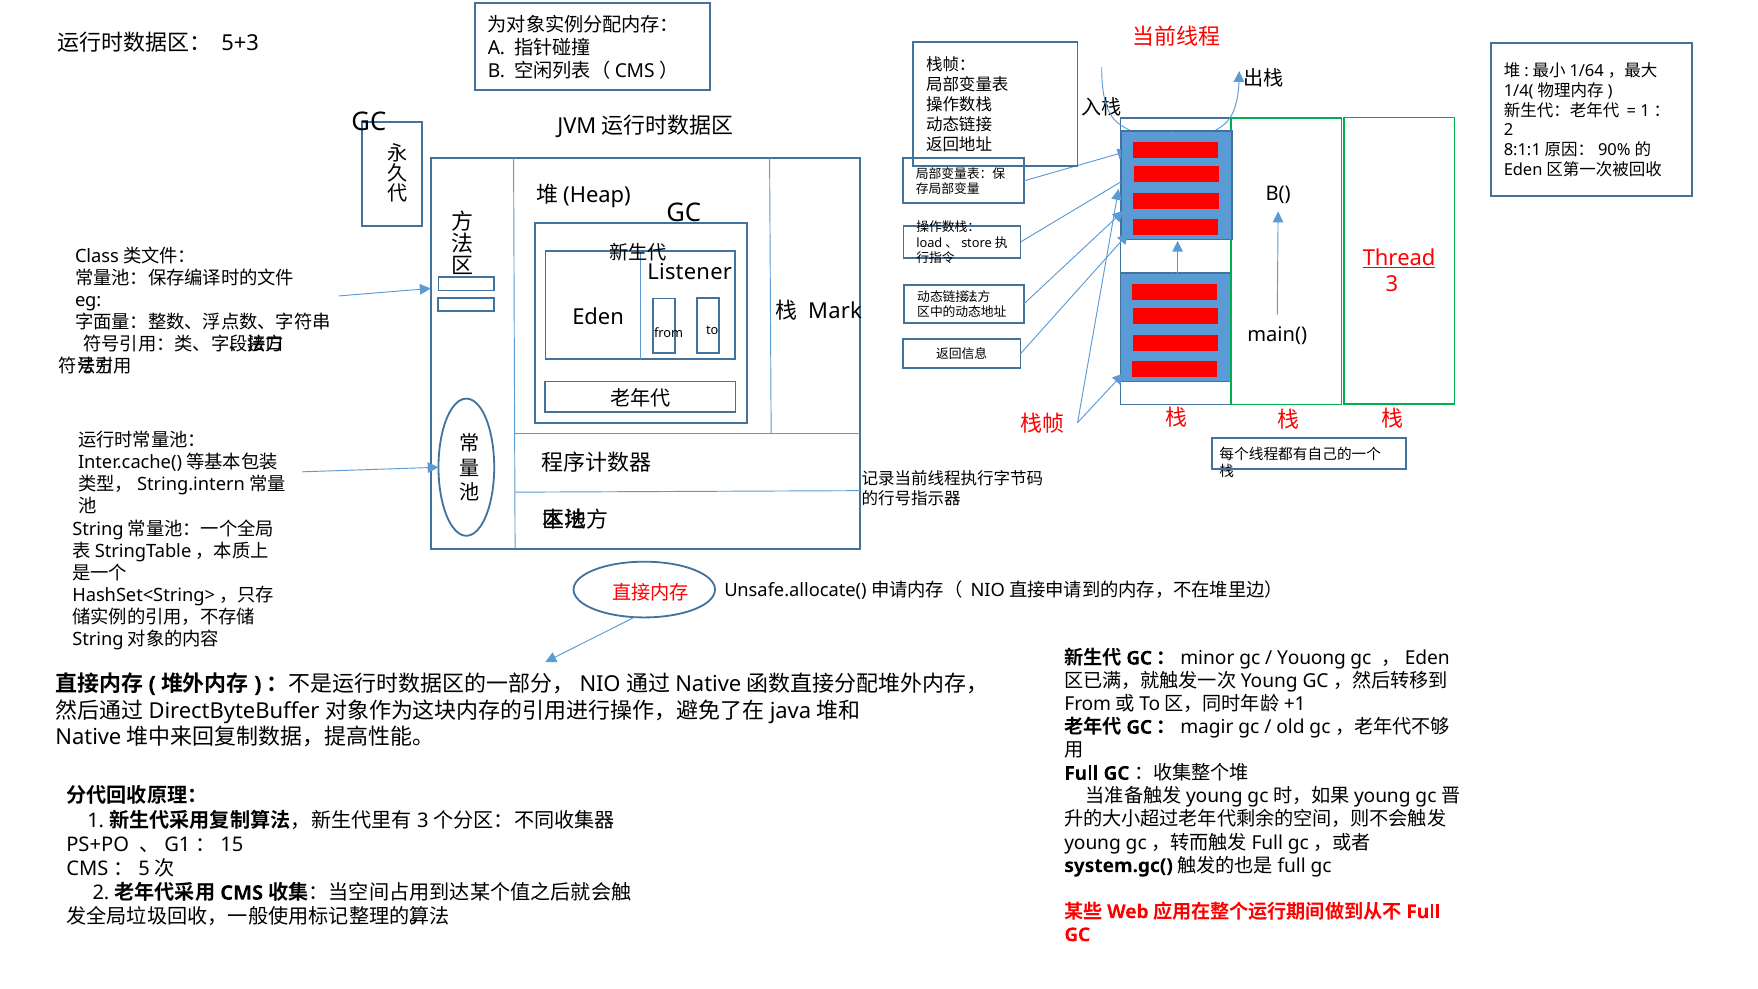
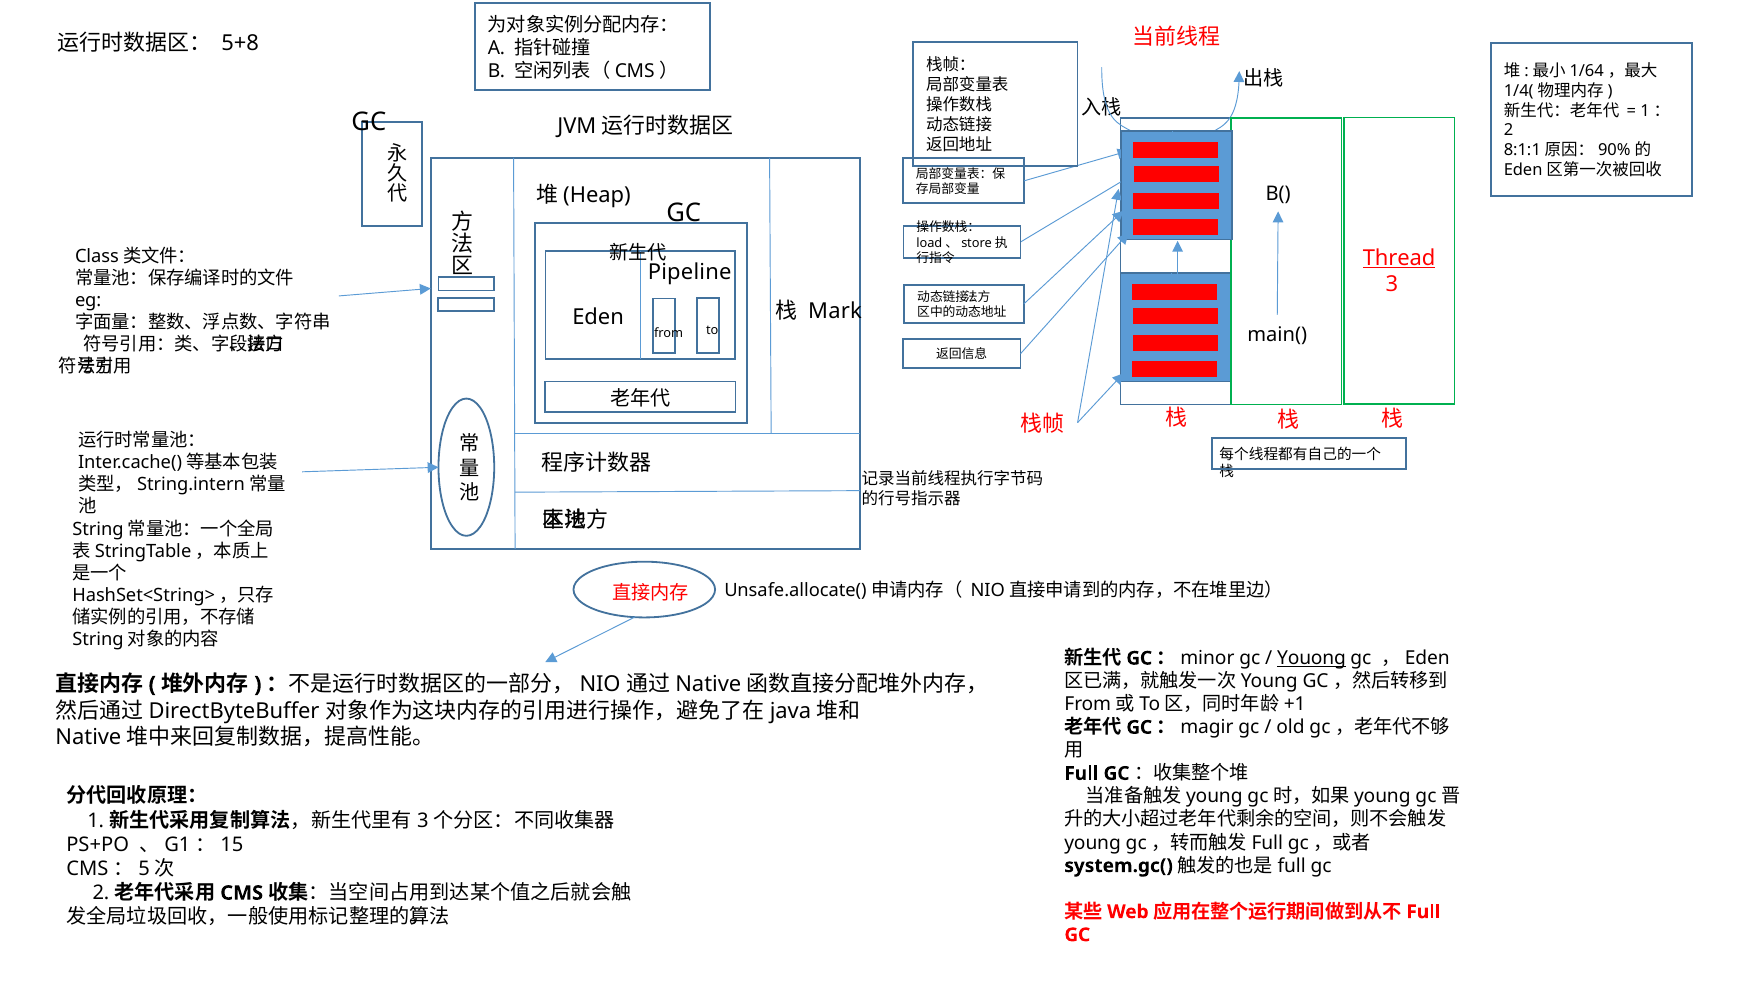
5+3: 5+3 -> 5+8 (240, 44)
Listener: Listener -> Pipeline (690, 272)
Youong underline: none -> present (1312, 658)
